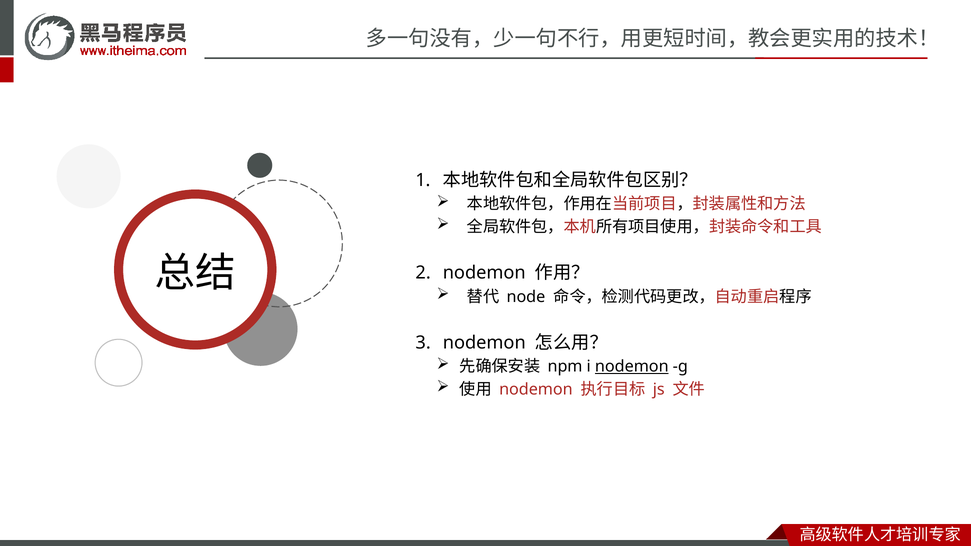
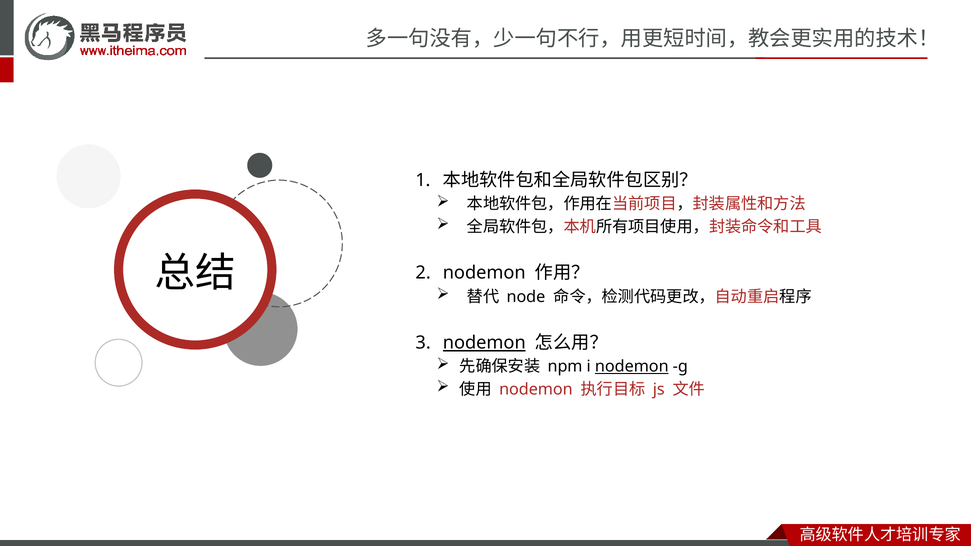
nodemon underline: none -> present (484, 343)
